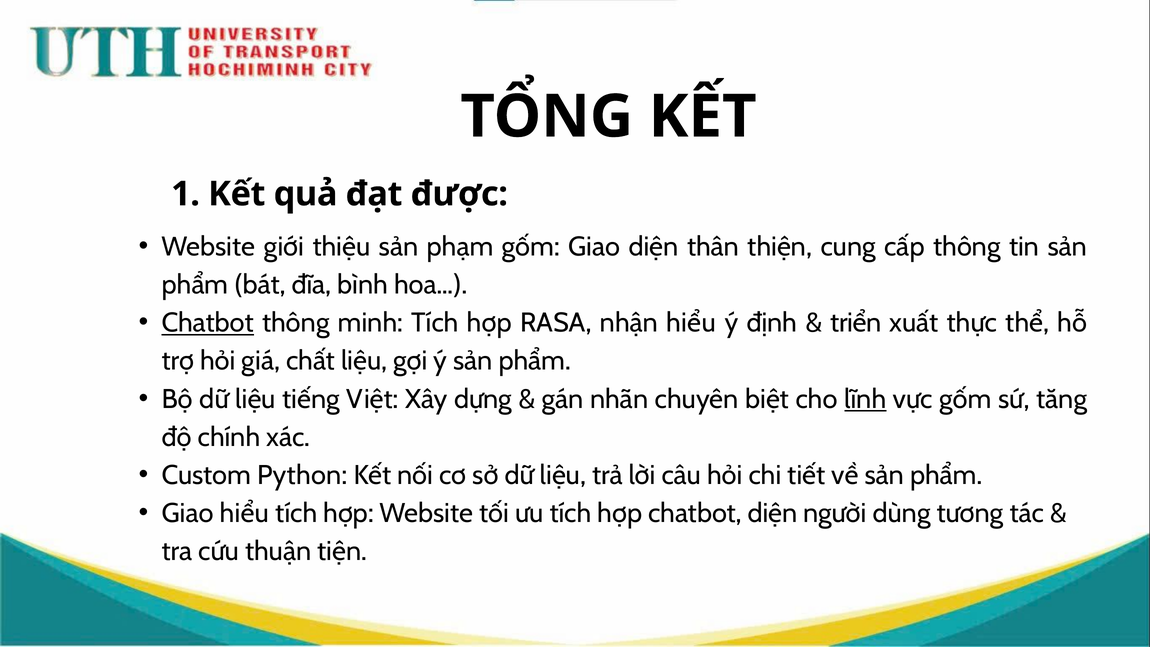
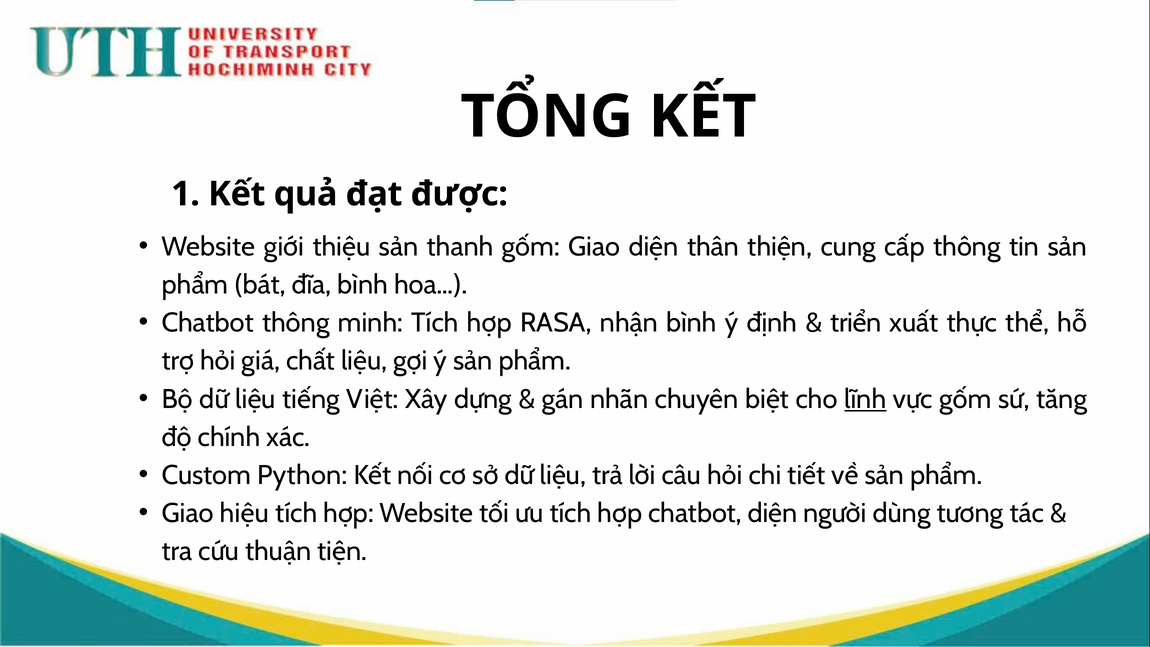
phạm: phạm -> thanh (460, 247)
Chatbot underline: present -> none (208, 323)
nhận hiểu: hiểu -> bình (691, 323)
Giao hiểu: hiểu -> hiệu (244, 513)
